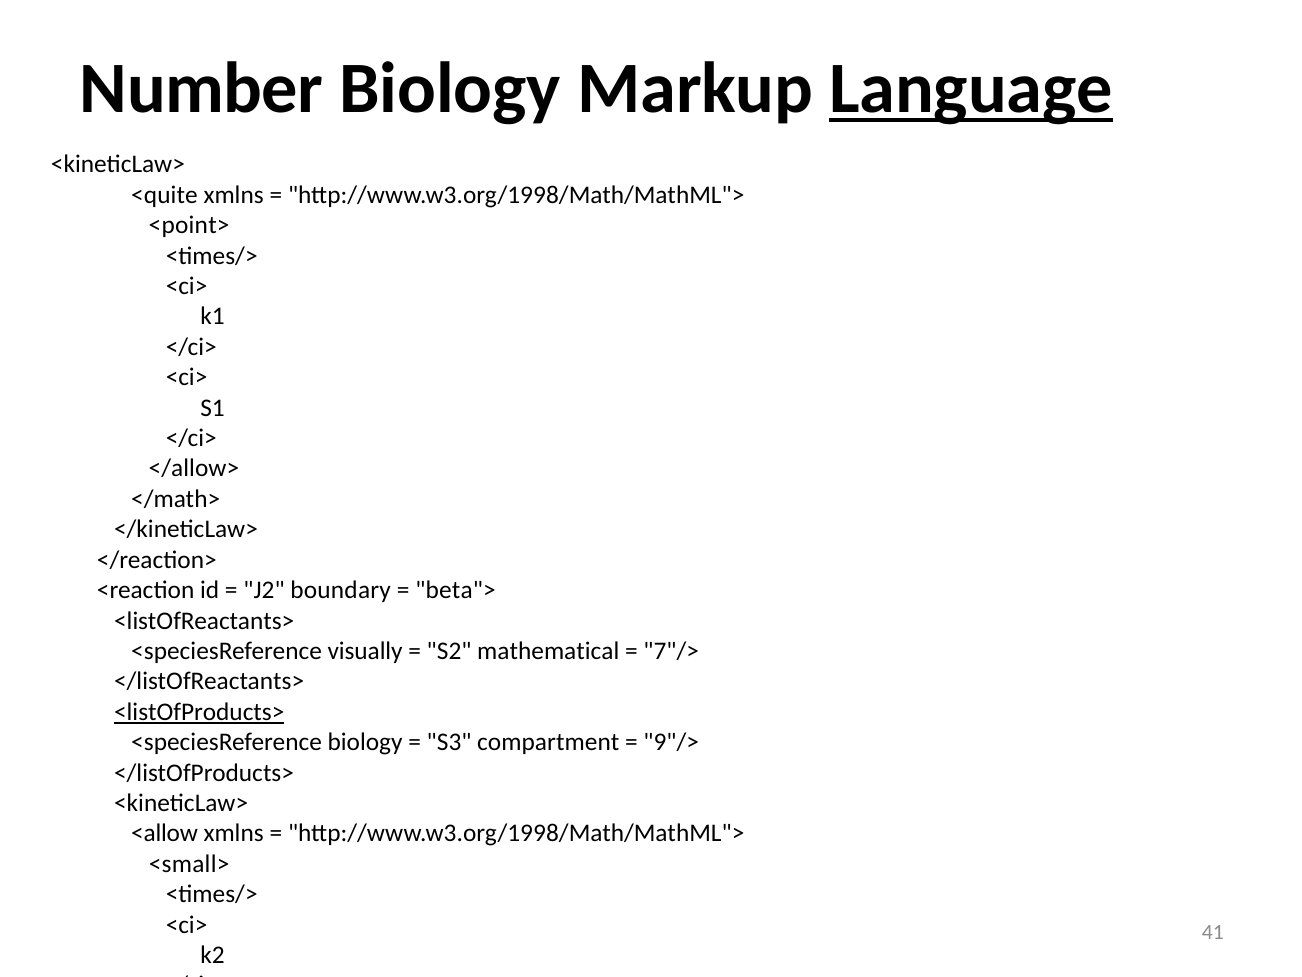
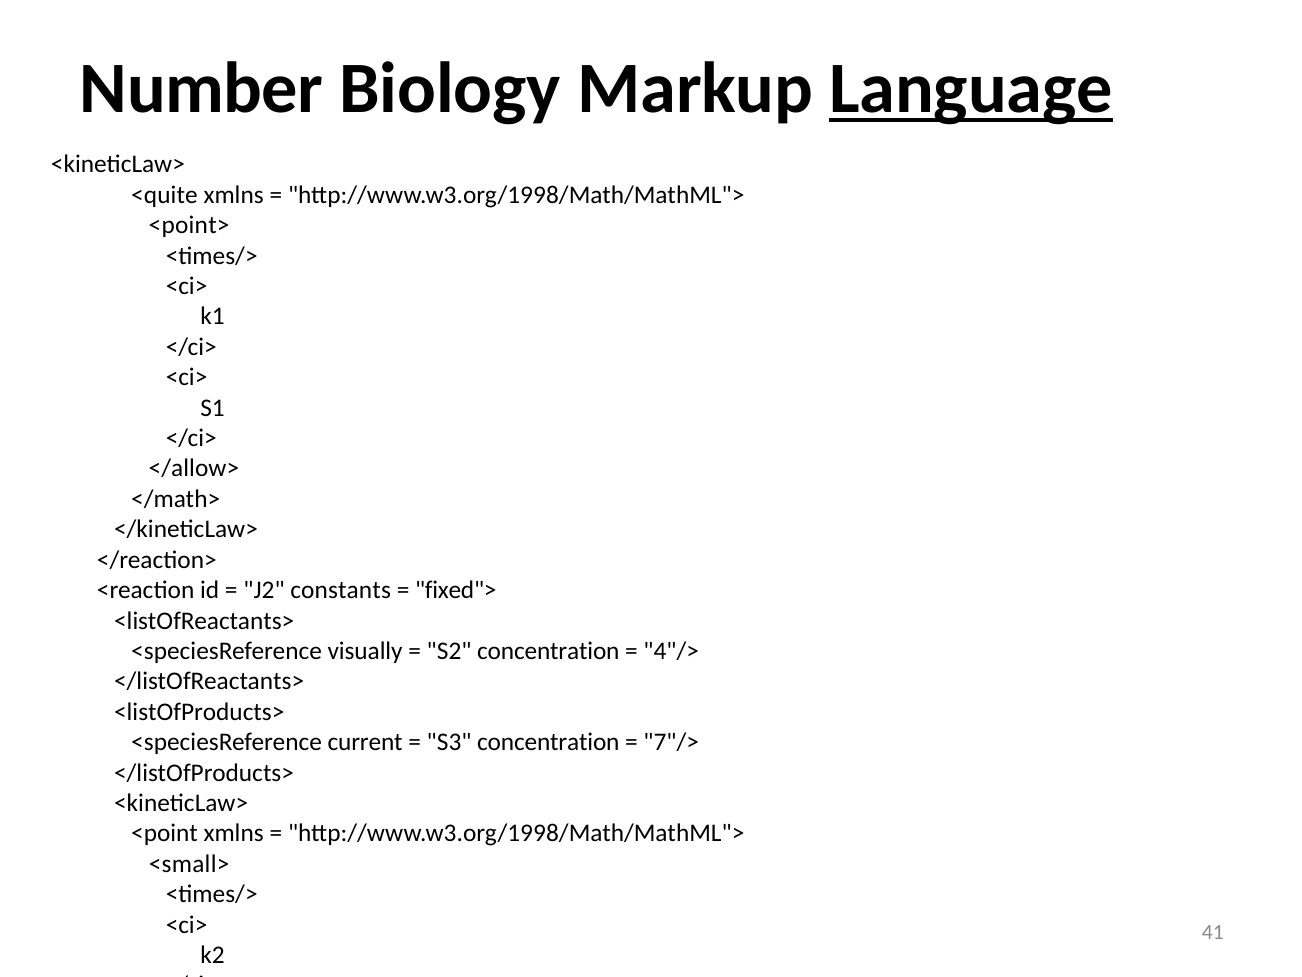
boundary: boundary -> constants (341, 590)
beta">: beta"> -> fixed"> (456, 590)
S2 mathematical: mathematical -> concentration (548, 651)
7"/>: 7"/> -> 4"/> (671, 651)
<listOfProducts> underline: present -> none (199, 712)
<speciesReference biology: biology -> current (365, 742)
S3 compartment: compartment -> concentration (548, 742)
9"/>: 9"/> -> 7"/> (671, 742)
<allow: <allow -> <point (164, 833)
